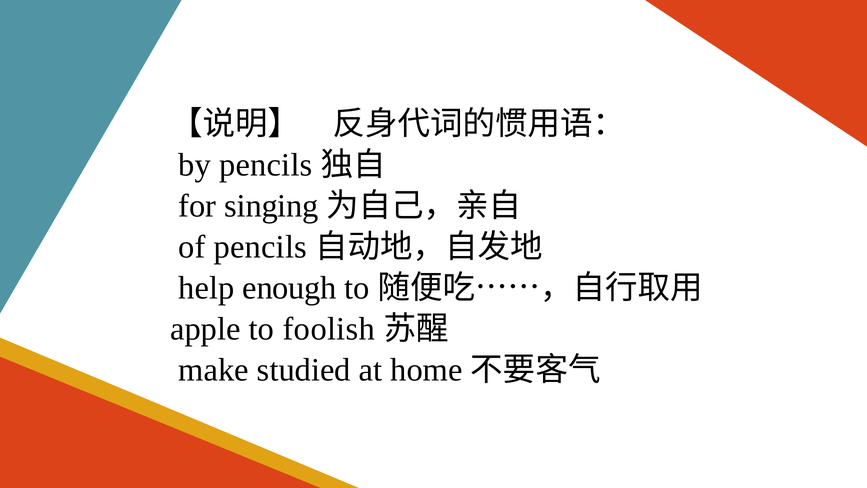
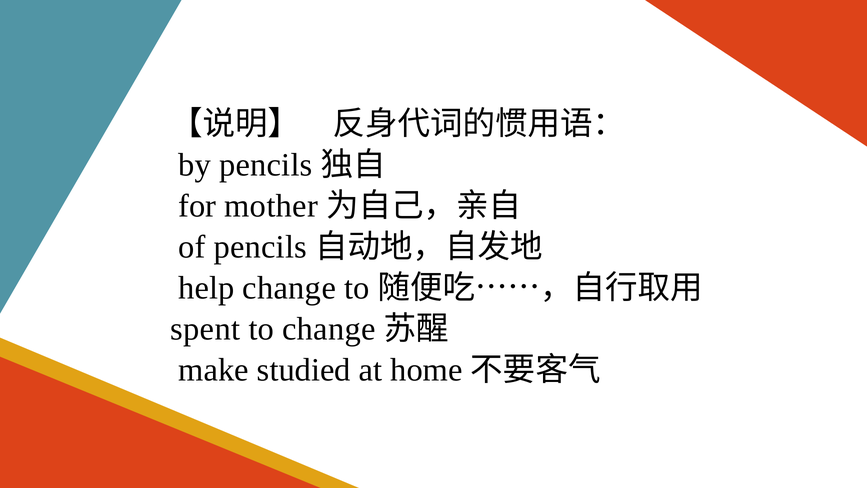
singing: singing -> mother (271, 206)
help enough: enough -> change (289, 288)
apple: apple -> spent (205, 329)
to foolish: foolish -> change (329, 329)
